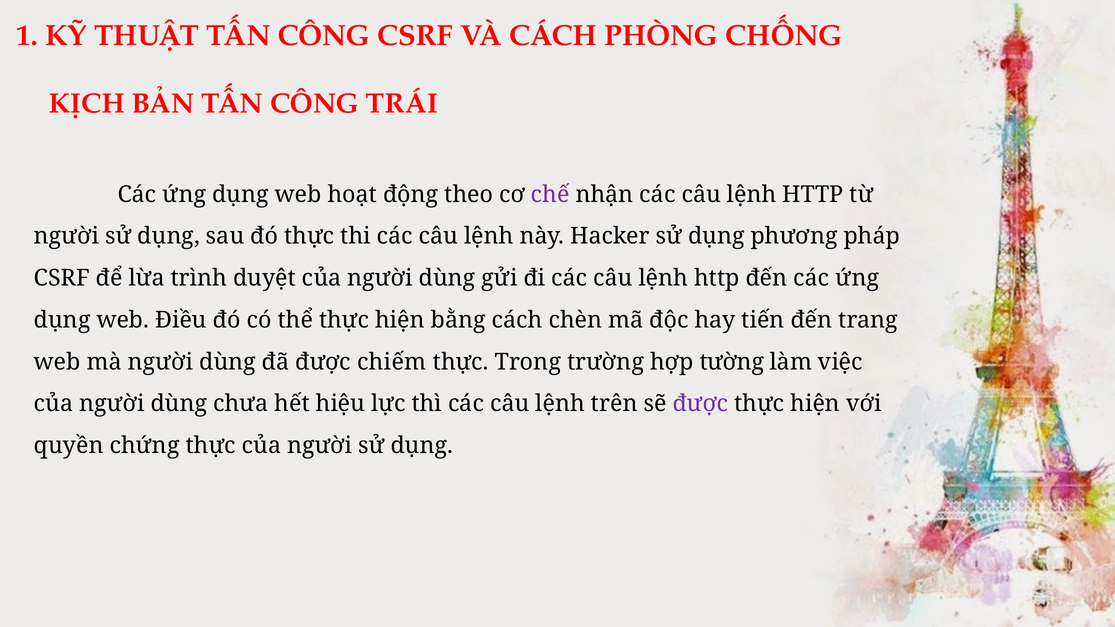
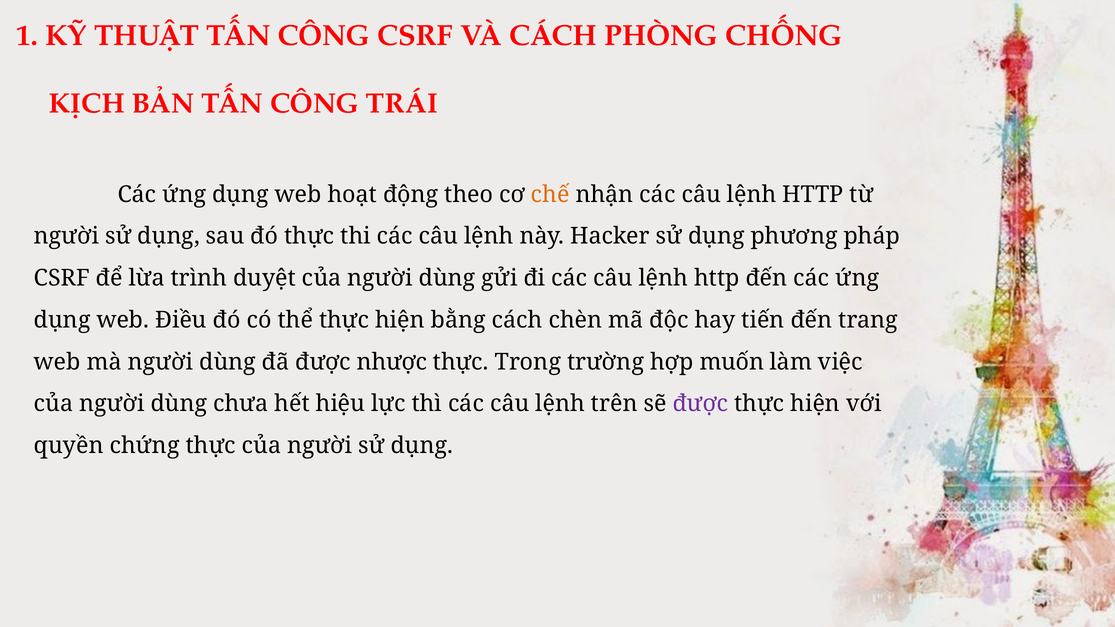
chế colour: purple -> orange (550, 194)
chiếm: chiếm -> nhược (392, 362)
tường: tường -> muốn (732, 362)
